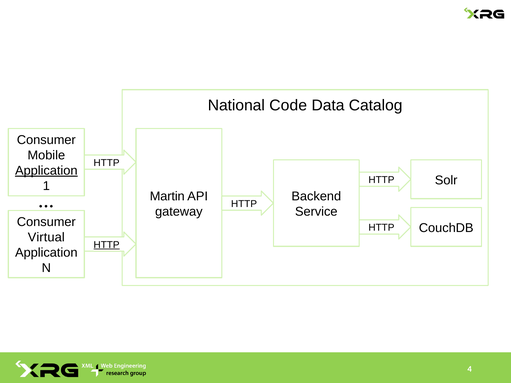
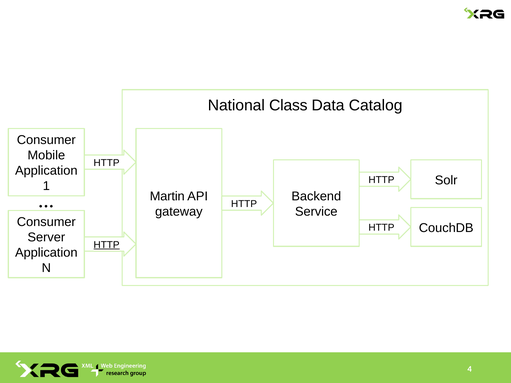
Code: Code -> Class (288, 105)
Application underline: present -> none (46, 171)
Virtual: Virtual -> Server (46, 237)
